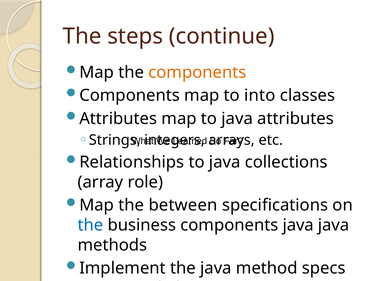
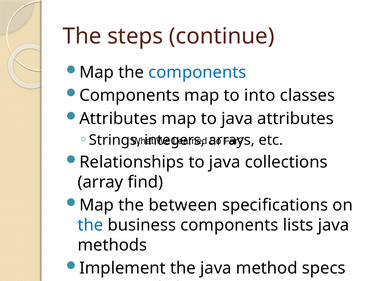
components colour: orange -> blue (197, 72)
role: role -> find (145, 182)
components java: java -> lists (298, 225)
